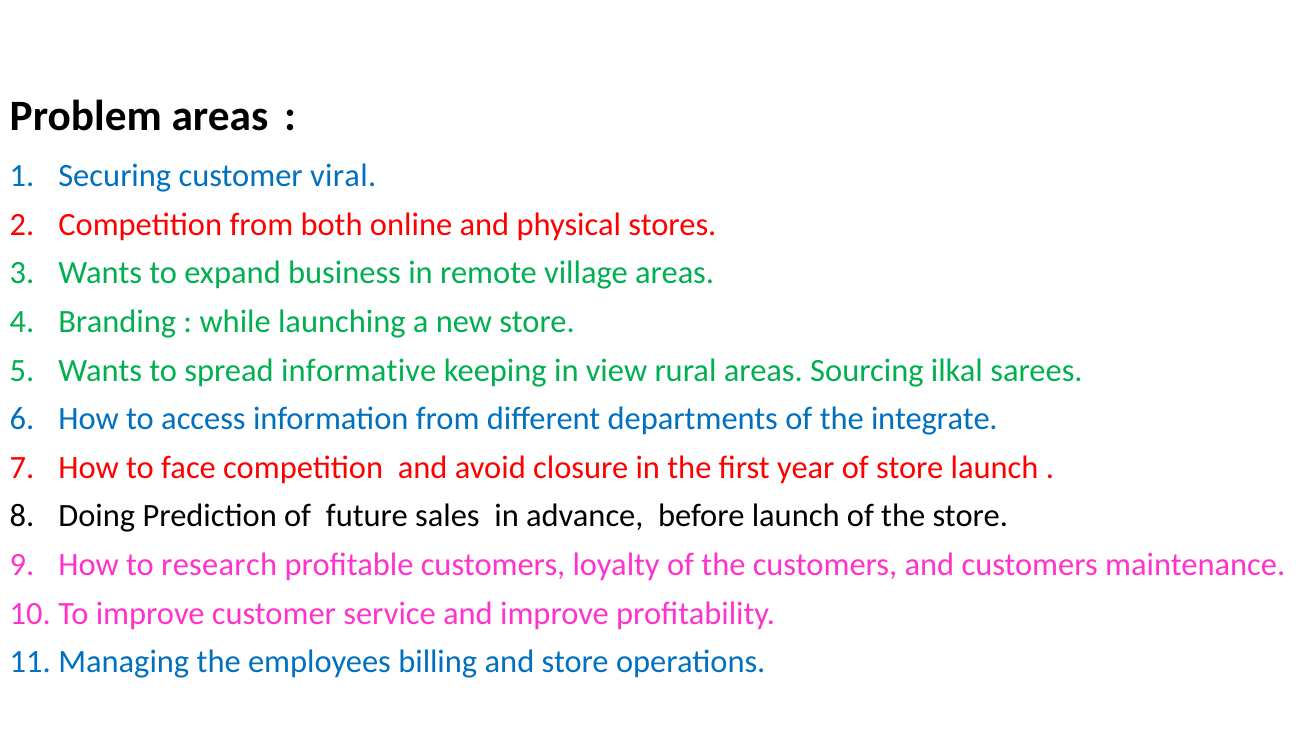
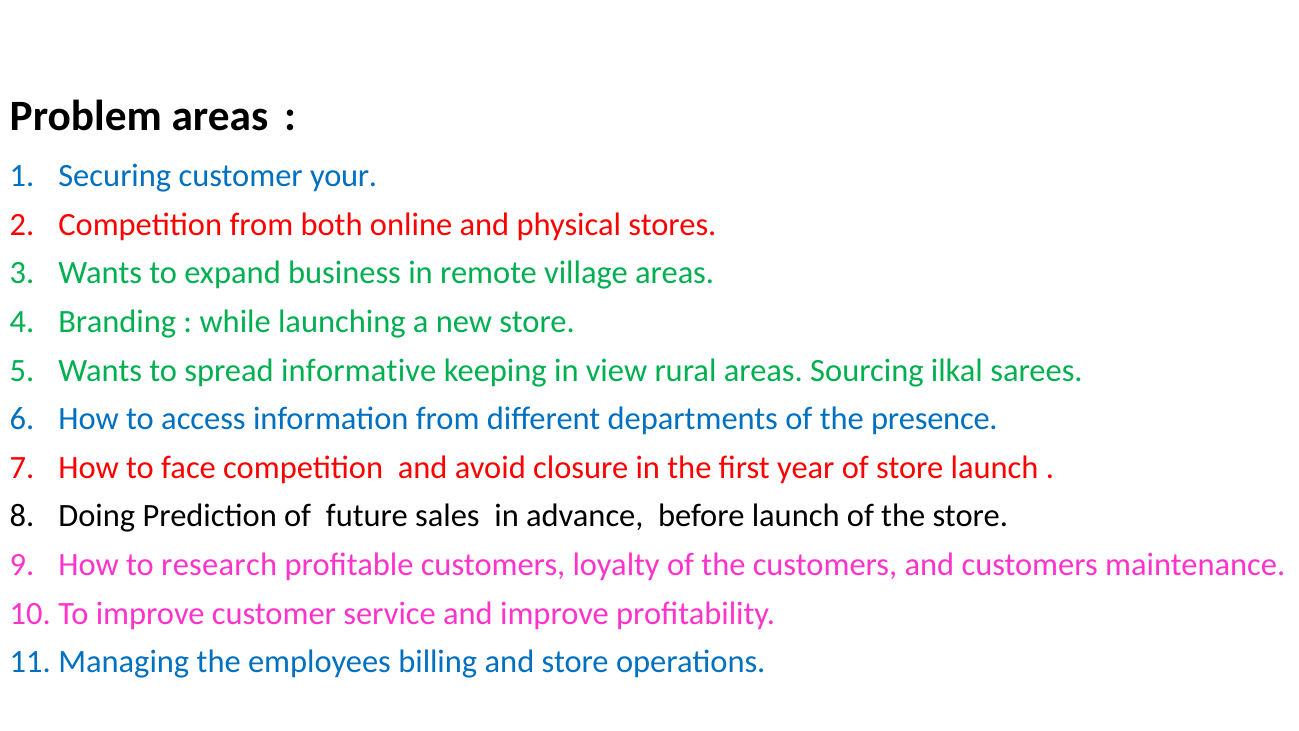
viral: viral -> your (344, 176)
integrate: integrate -> presence (934, 419)
